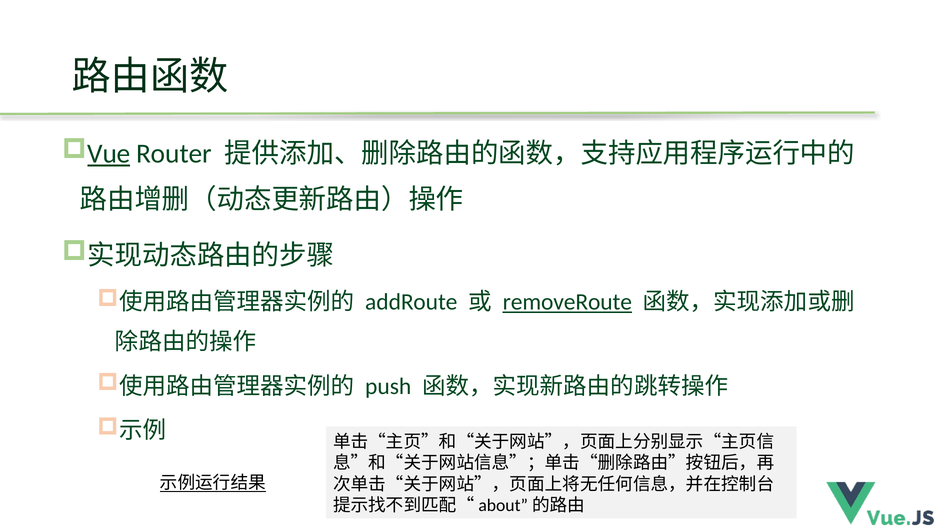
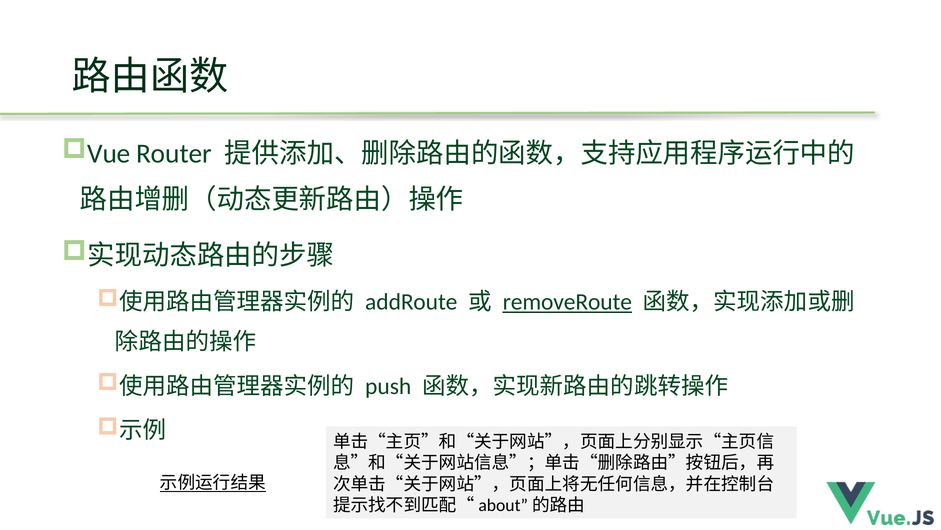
Vue underline: present -> none (109, 154)
